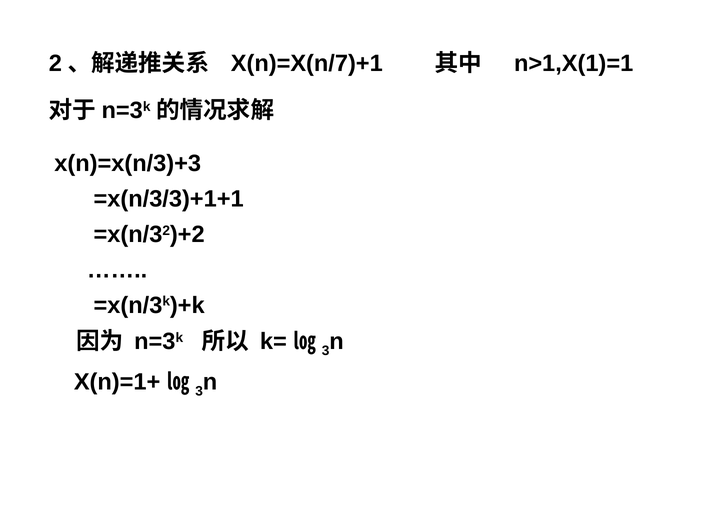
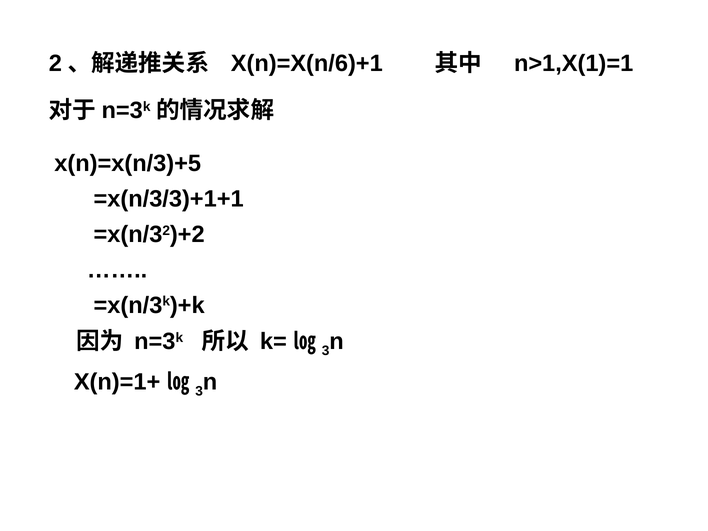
X(n)=X(n/7)+1: X(n)=X(n/7)+1 -> X(n)=X(n/6)+1 (307, 63)
x(n)=x(n/3)+3: x(n)=x(n/3)+3 -> x(n)=x(n/3)+5 (128, 164)
